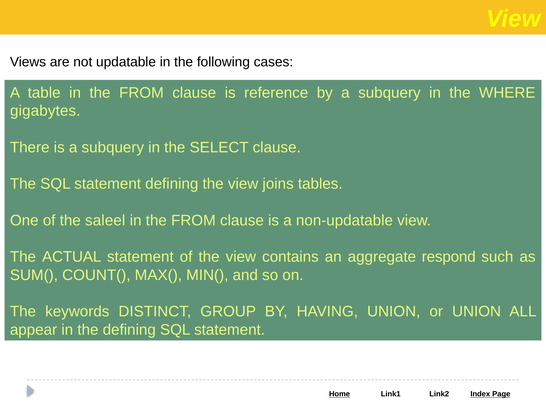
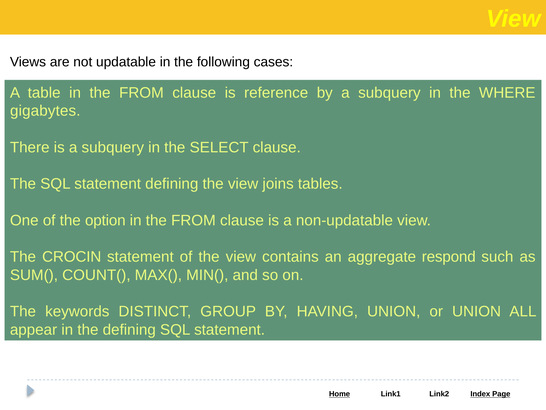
saleel: saleel -> option (105, 220)
ACTUAL: ACTUAL -> CROCIN (72, 256)
